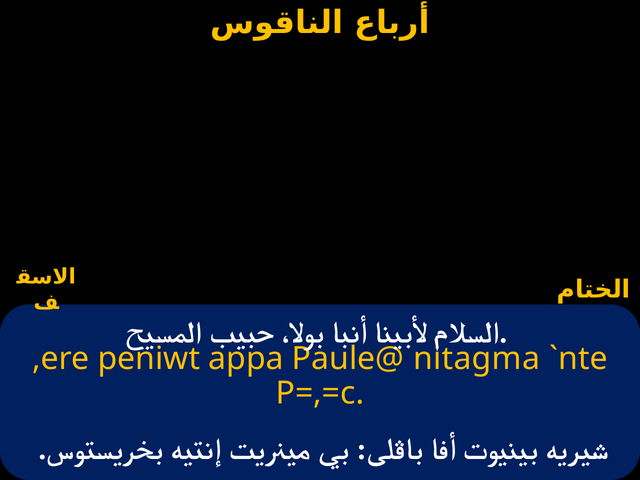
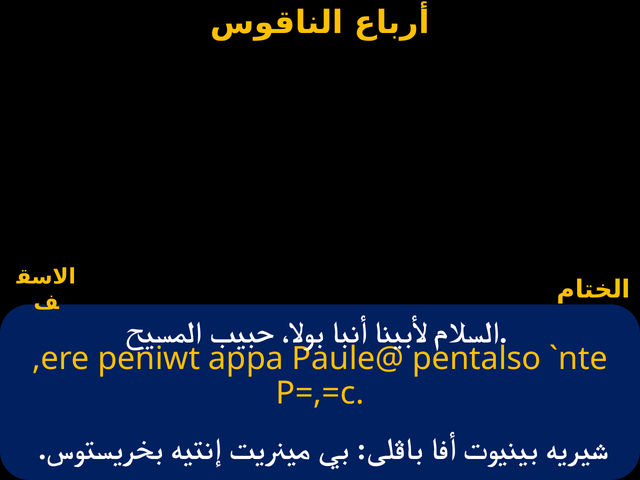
nitagma: nitagma -> pentalso (477, 358)
